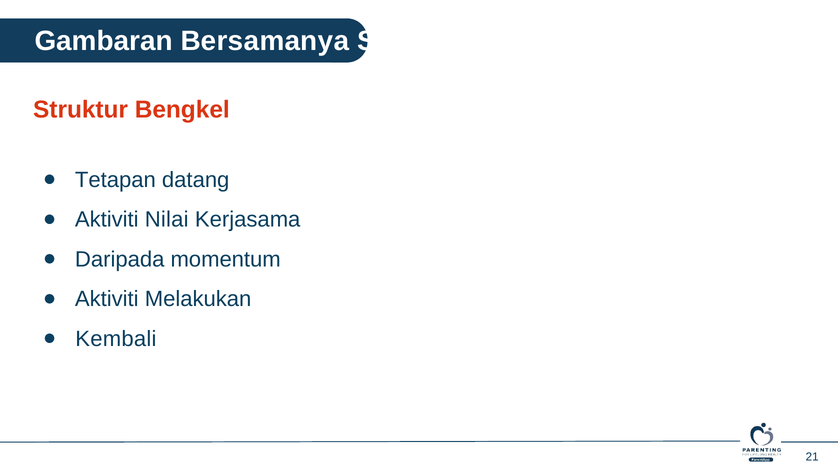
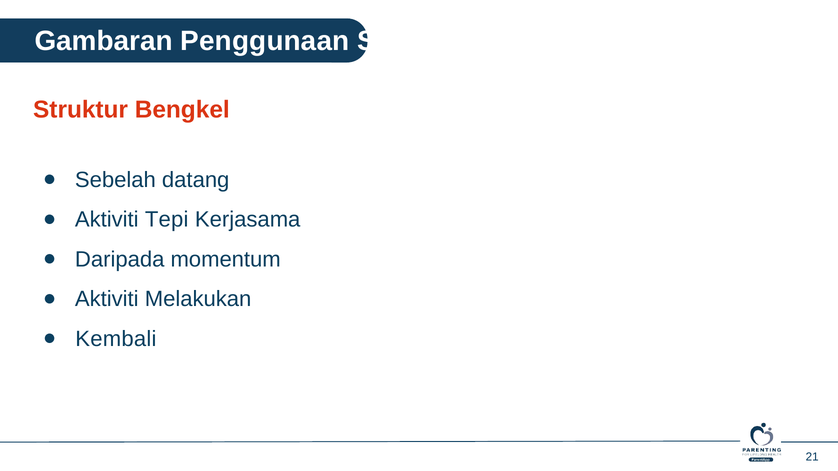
Bersamanya: Bersamanya -> Penggunaan (265, 41)
Tetapan: Tetapan -> Sebelah (115, 180)
Nilai: Nilai -> Tepi (167, 220)
